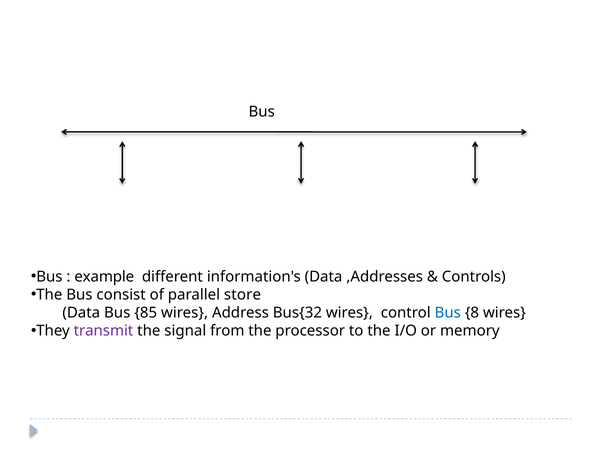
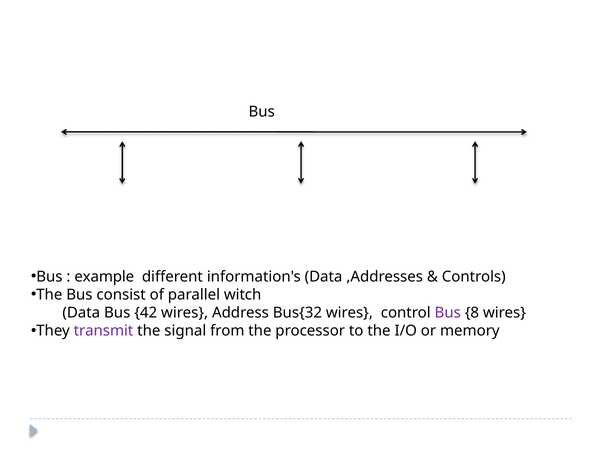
store: store -> witch (243, 294)
85: 85 -> 42 (146, 313)
Bus colour: blue -> purple (448, 313)
